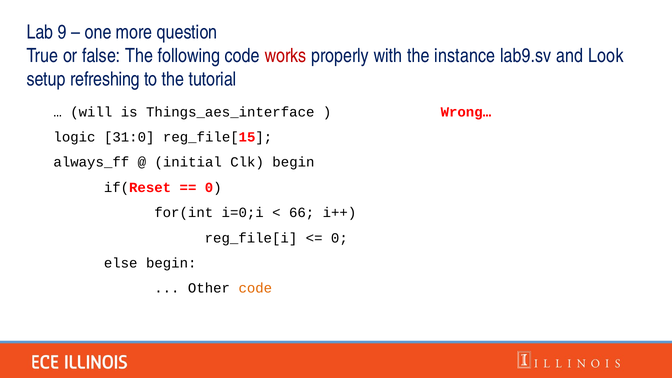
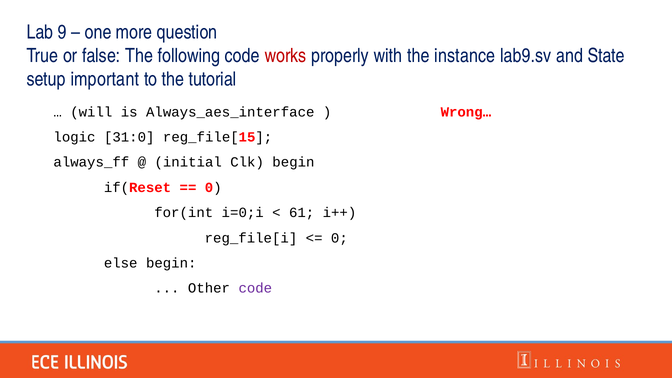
Look: Look -> State (606, 56)
refreshing: refreshing -> important (105, 79)
Things_aes_interface: Things_aes_interface -> Always_aes_interface (230, 112)
66: 66 -> 61 (302, 213)
code colour: orange -> purple (255, 288)
